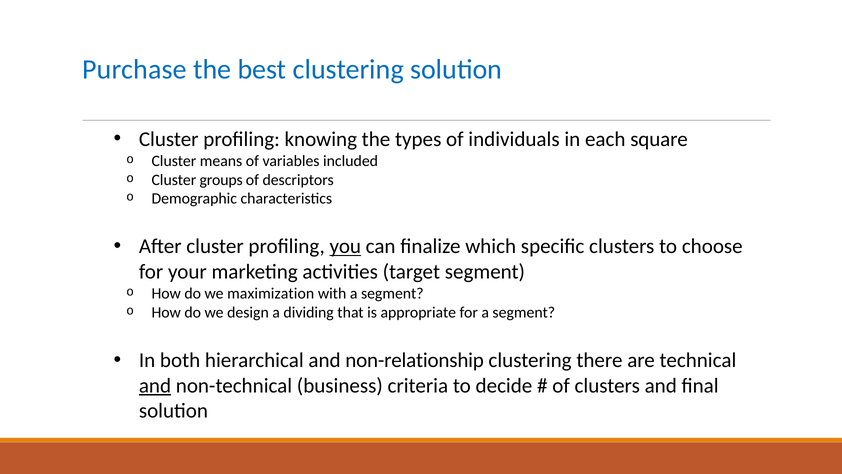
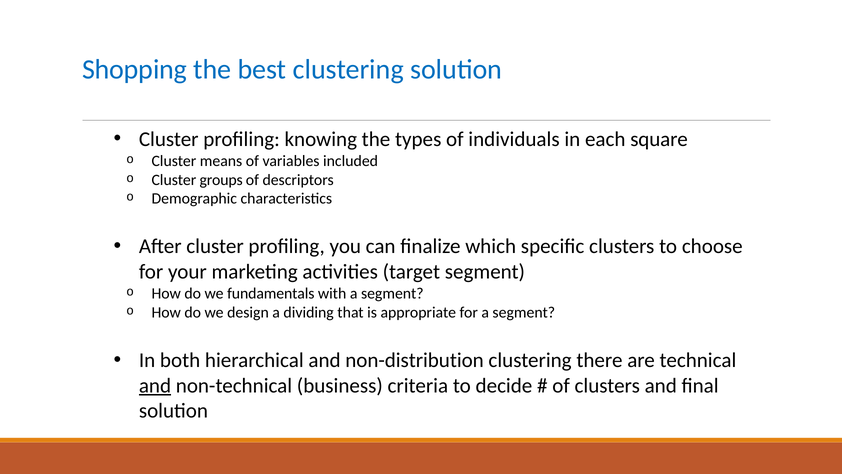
Purchase: Purchase -> Shopping (135, 69)
you underline: present -> none (345, 246)
maximization: maximization -> fundamentals (271, 293)
non-relationship: non-relationship -> non-distribution (415, 360)
